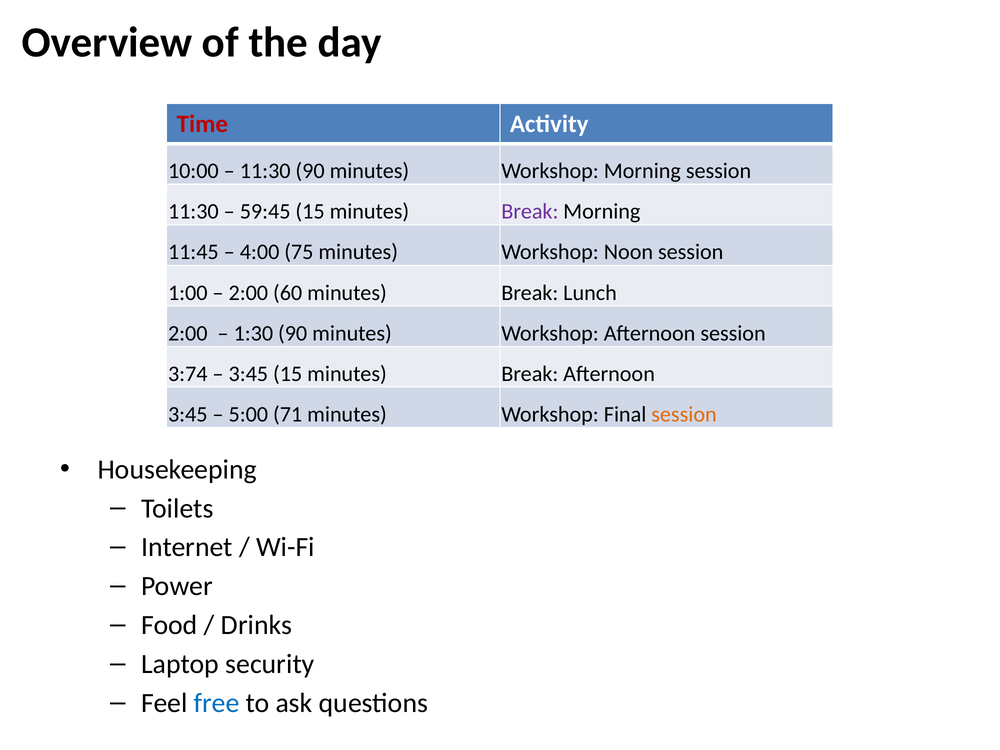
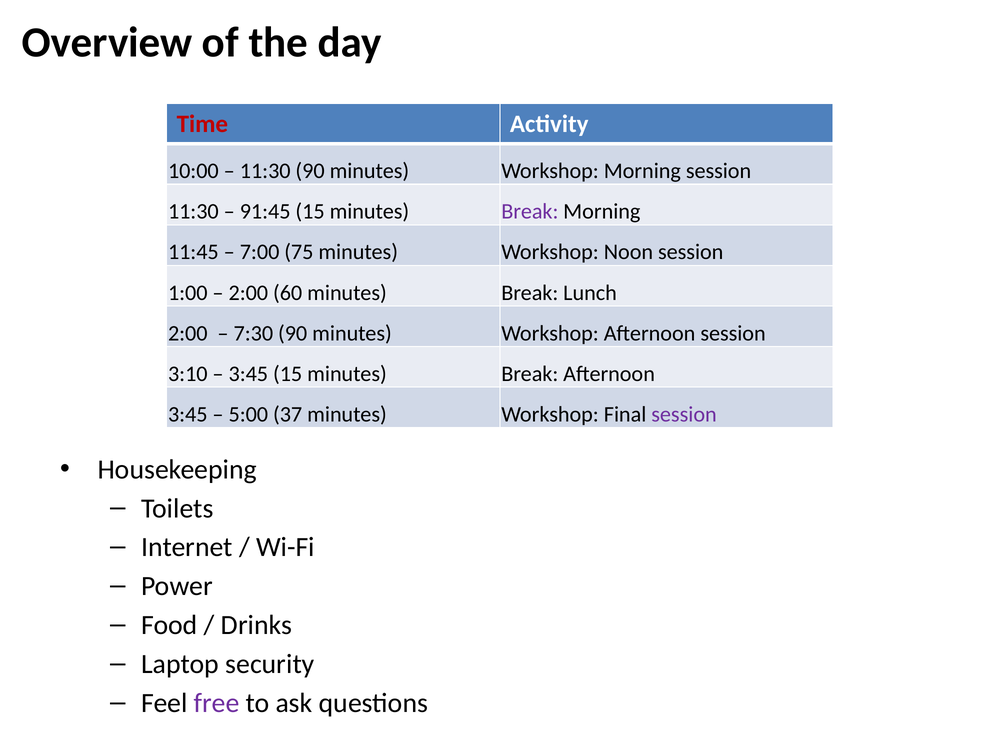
59:45: 59:45 -> 91:45 (265, 212)
4:00: 4:00 -> 7:00 (260, 252)
1:30: 1:30 -> 7:30 (253, 333)
3:74: 3:74 -> 3:10 (188, 374)
71: 71 -> 37 (288, 414)
session colour: orange -> purple (684, 414)
free colour: blue -> purple (217, 703)
